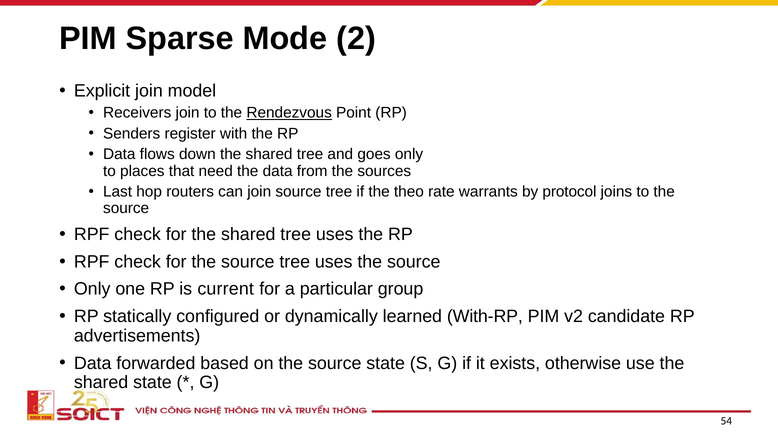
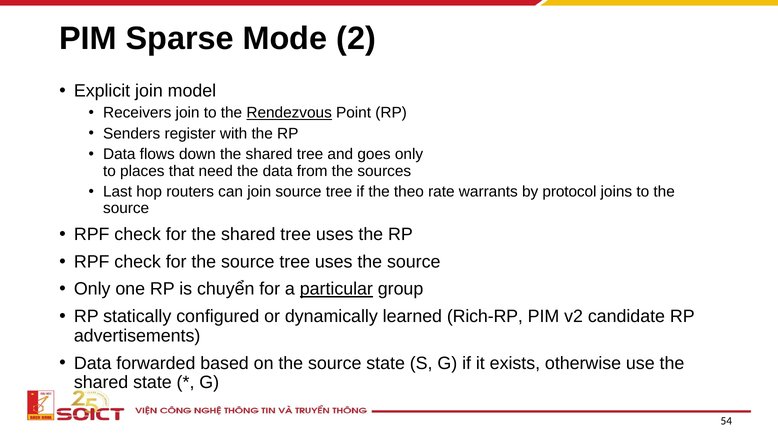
current: current -> chuyển (226, 289)
particular underline: none -> present (336, 289)
With-RP: With-RP -> Rich-RP (485, 316)
